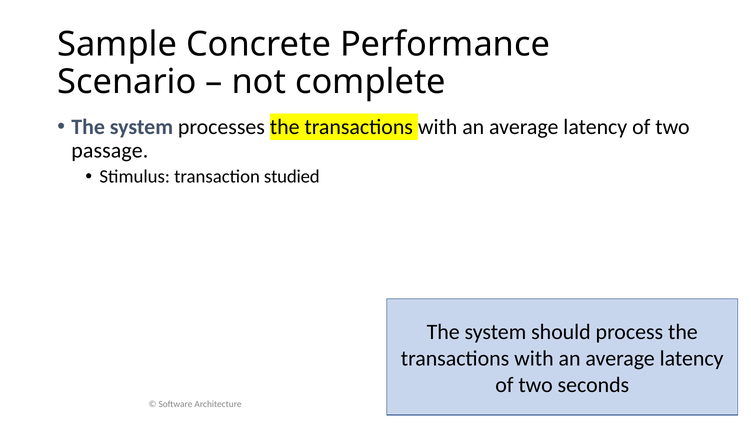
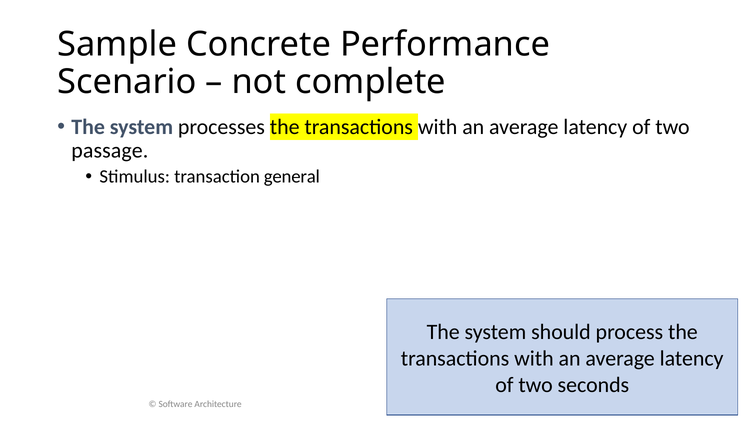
studied: studied -> general (292, 176)
